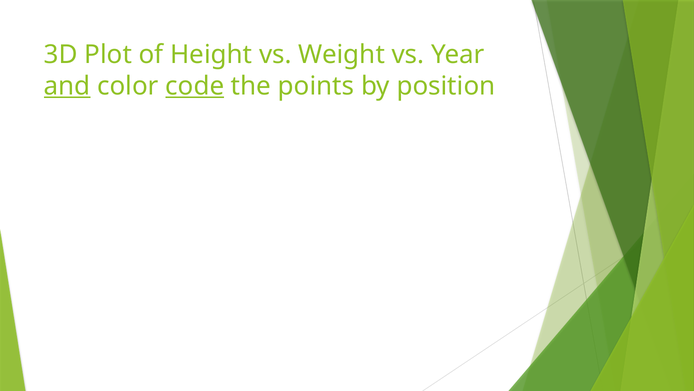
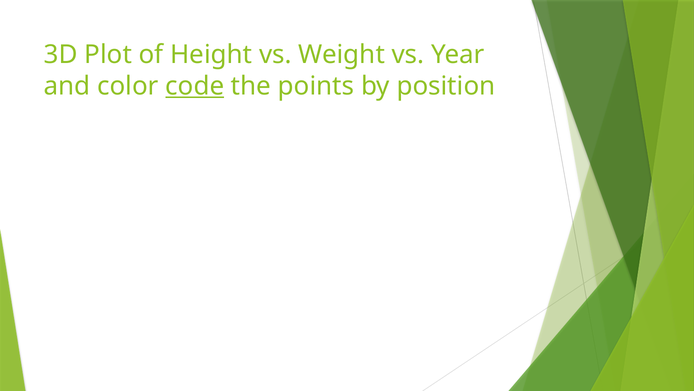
and underline: present -> none (67, 86)
